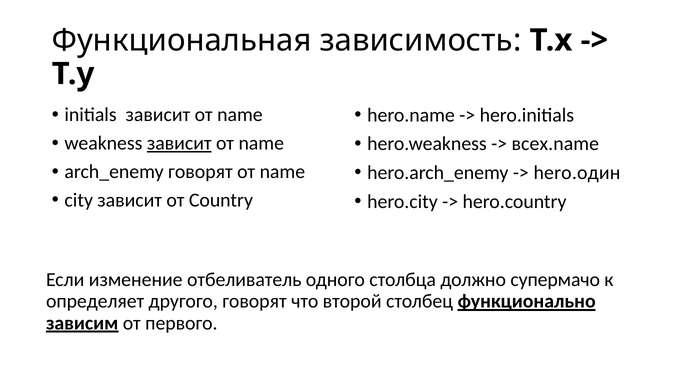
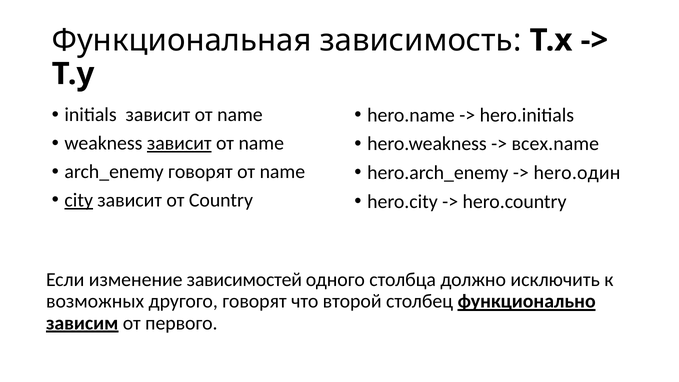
city underline: none -> present (79, 200)
отбеливатель: отбеливатель -> зависимостей (244, 280)
супермачо: супермачо -> исключить (555, 280)
определяет: определяет -> возможных (95, 301)
